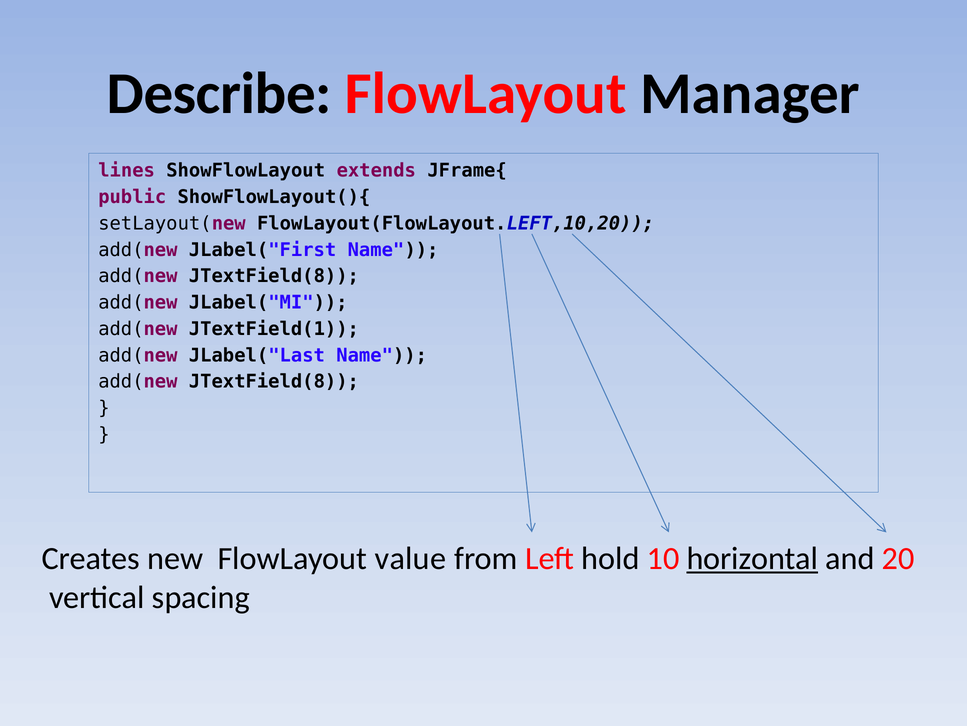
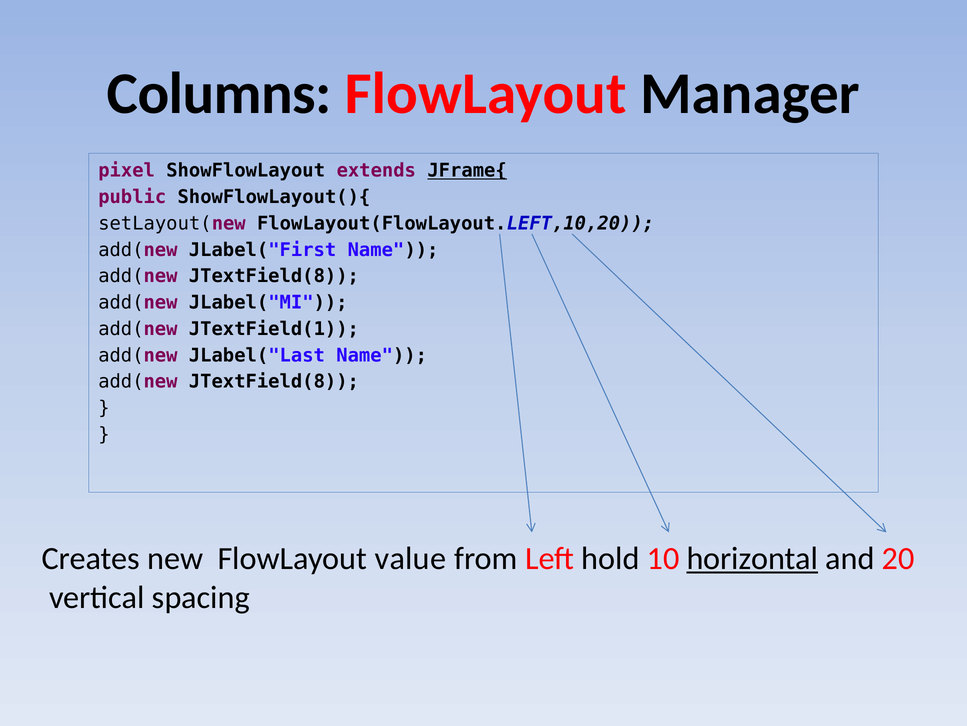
Describe: Describe -> Columns (219, 94)
lines: lines -> pixel (127, 171)
JFrame{ underline: none -> present (467, 171)
